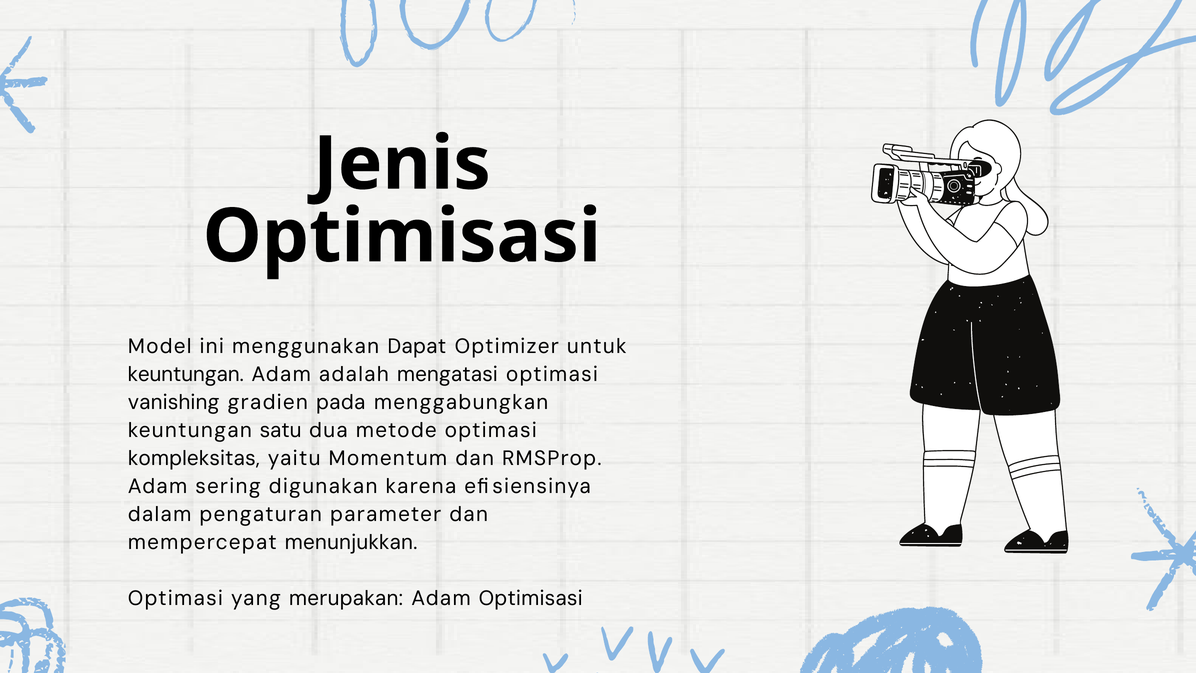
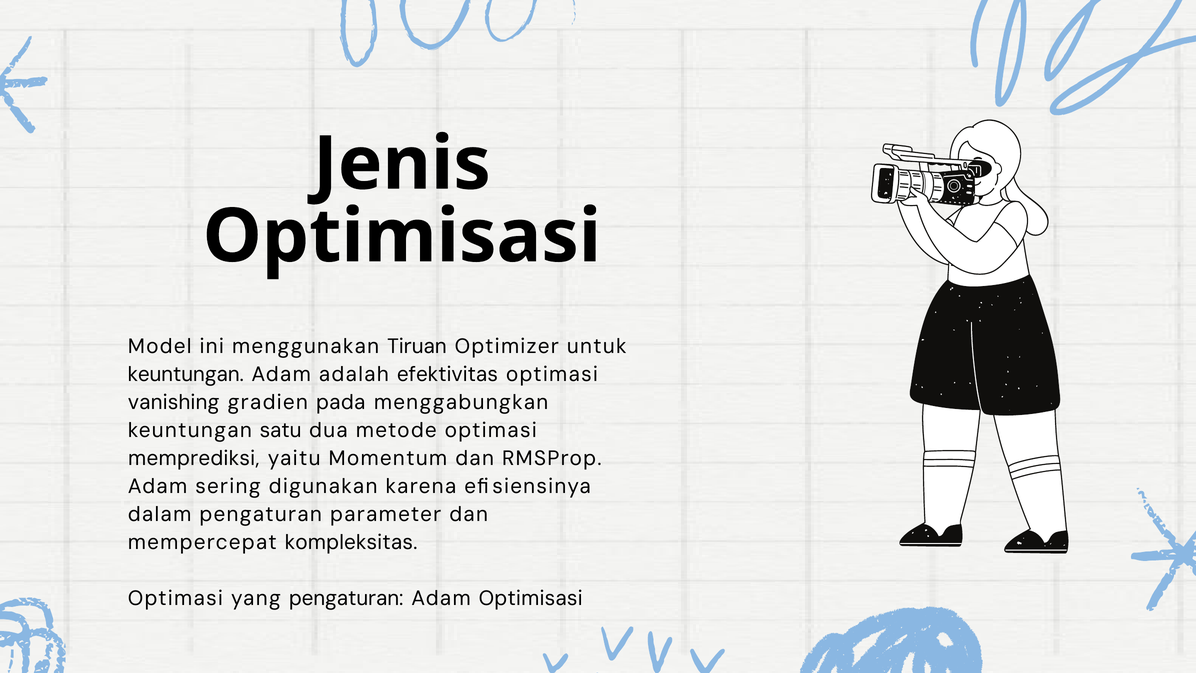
Dapat: Dapat -> Tiruan (417, 346)
mengatasi: mengatasi -> efektivitas (447, 374)
kompleksitas: kompleksitas -> memprediksi (194, 458)
menunjukkan: menunjukkan -> kompleksitas (351, 542)
yang merupakan: merupakan -> pengaturan (346, 598)
